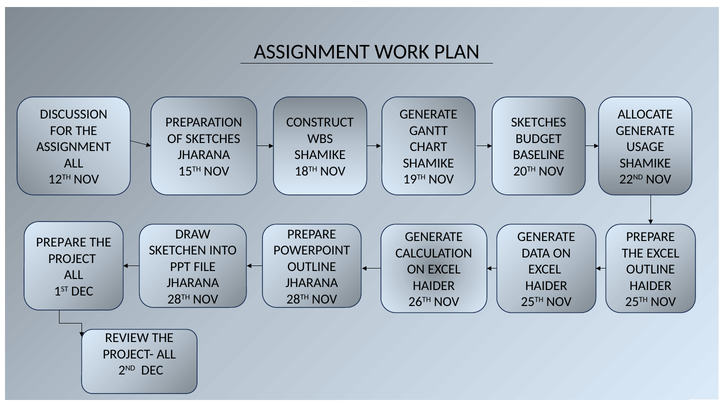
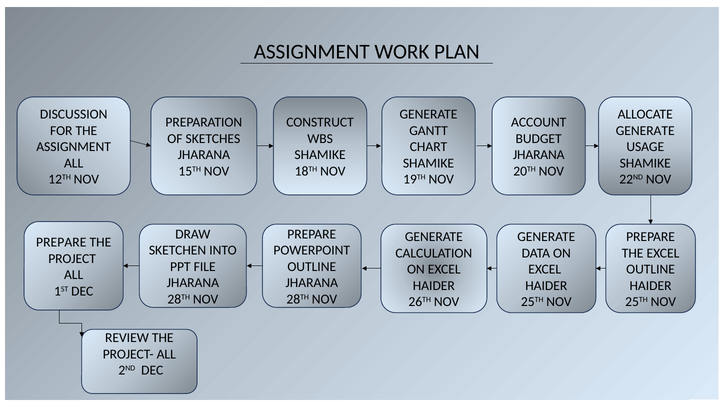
SKETCHES: SKETCHES -> ACCOUNT (539, 123)
BASELINE: BASELINE -> JHARANA (539, 155)
